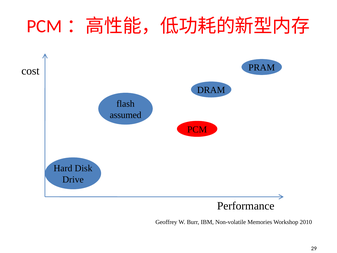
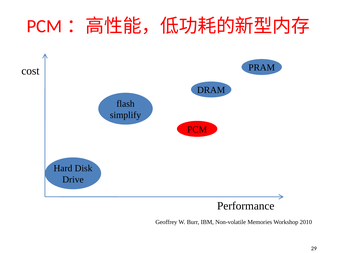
assumed: assumed -> simplify (125, 115)
